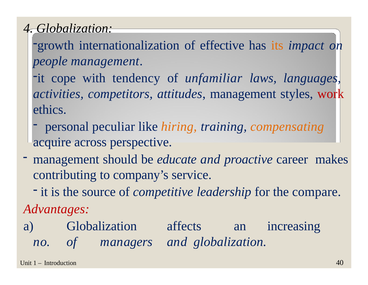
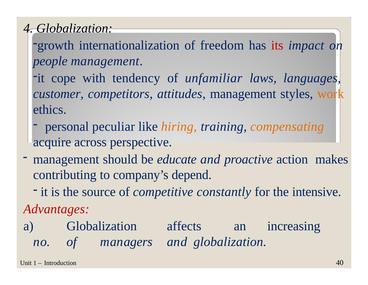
effective: effective -> freedom (222, 45)
its colour: orange -> red (277, 45)
activities: activities -> customer (58, 94)
work colour: red -> orange (331, 94)
career: career -> action (292, 159)
service: service -> depend (192, 174)
leadership: leadership -> constantly (224, 192)
compare: compare -> intensive (317, 192)
